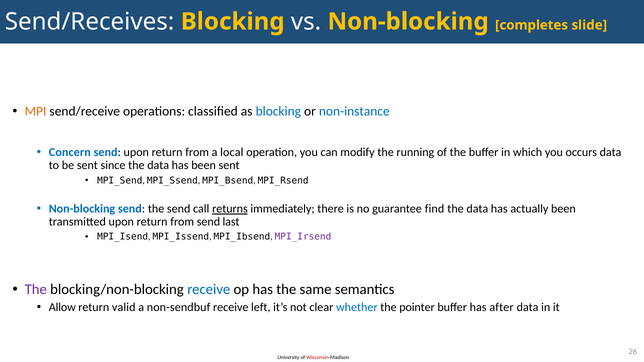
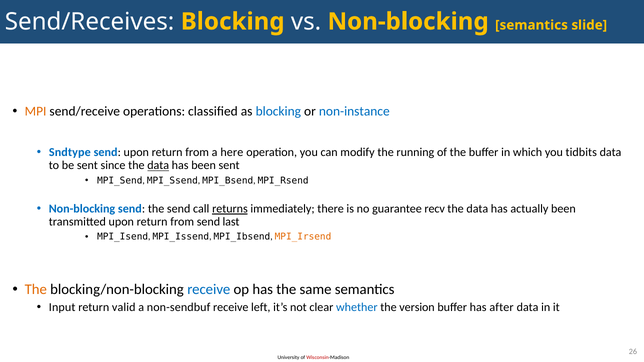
Non-blocking completes: completes -> semantics (531, 25)
Concern: Concern -> Sndtype (70, 153)
local: local -> here (232, 153)
occurs: occurs -> tidbits (581, 153)
data underline: none -> present (158, 166)
find: find -> recv (435, 209)
MPI_Irsend colour: purple -> orange (303, 237)
The colour: purple -> orange (36, 289)
Allow: Allow -> Input (62, 307)
pointer: pointer -> version (417, 307)
